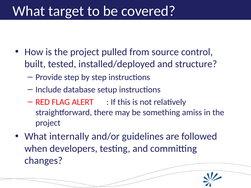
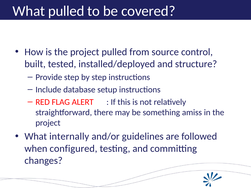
What target: target -> pulled (66, 11)
developers: developers -> configured (73, 149)
